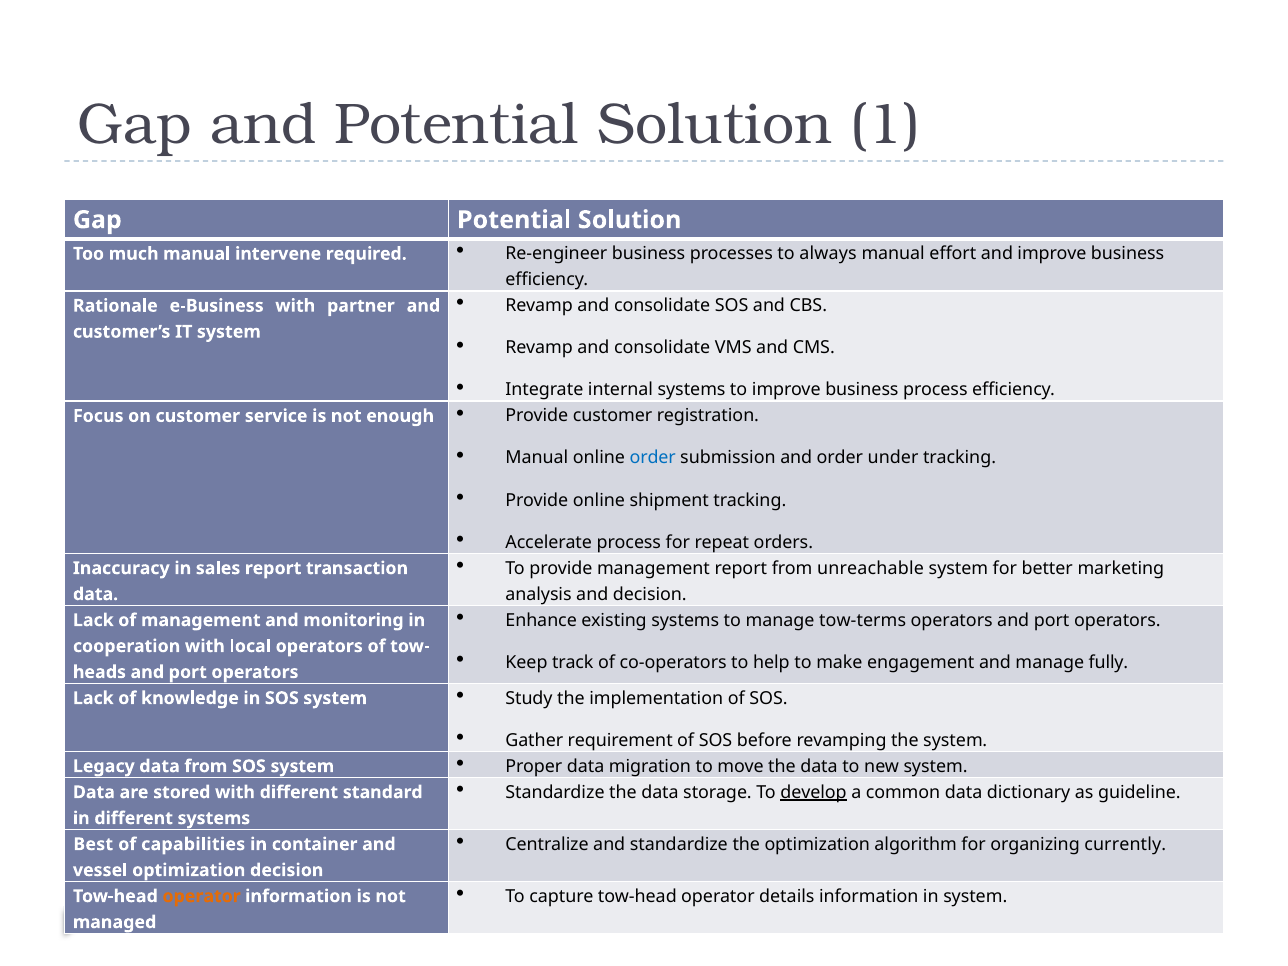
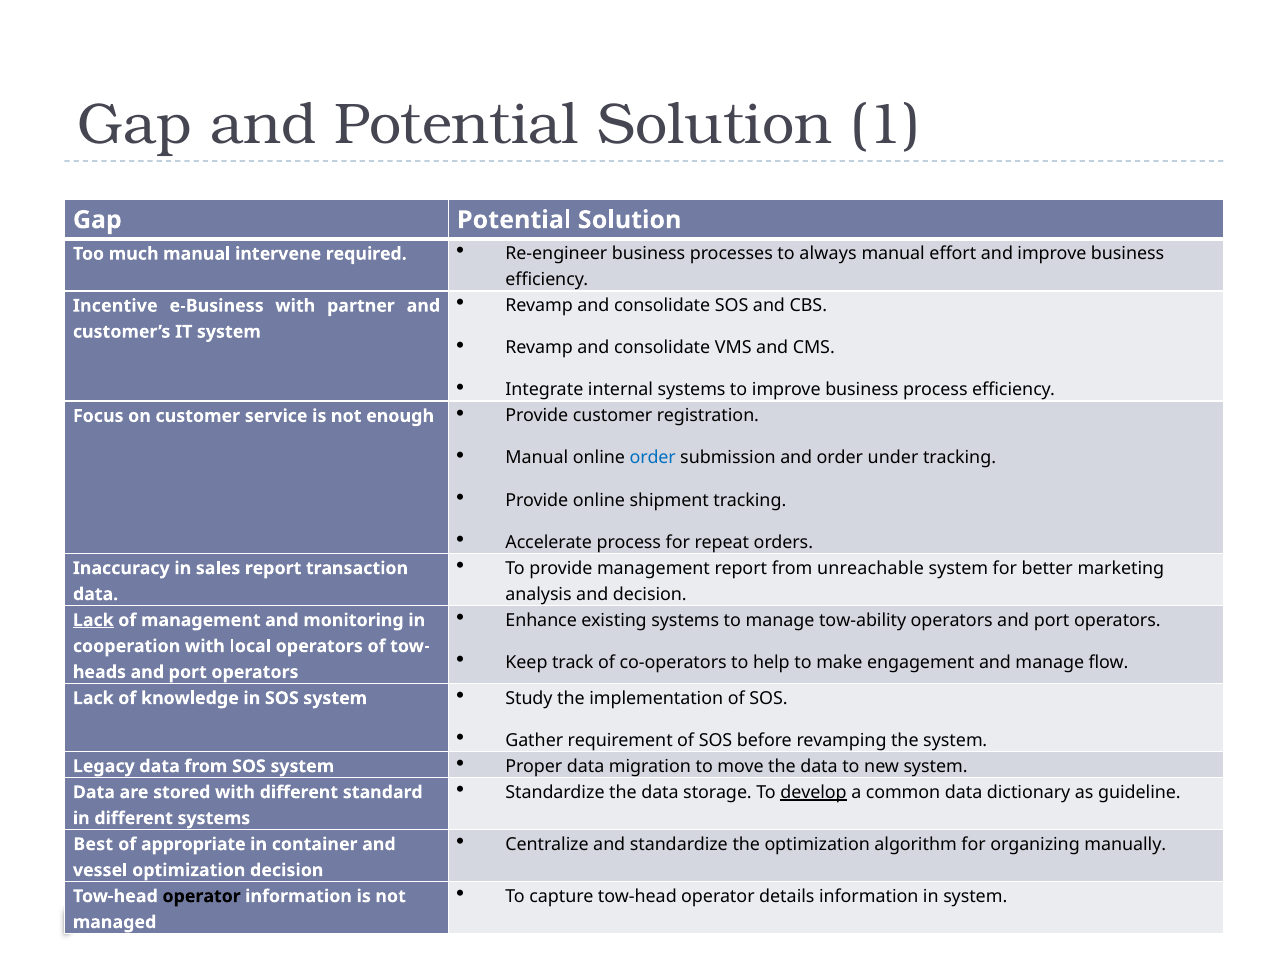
Rationale: Rationale -> Incentive (115, 306)
tow-terms: tow-terms -> tow-ability (863, 620)
Lack underline: none -> present (93, 620)
fully: fully -> flow (1108, 662)
currently: currently -> manually (1125, 844)
capabilities: capabilities -> appropriate (193, 844)
operator colour: orange -> black (202, 896)
